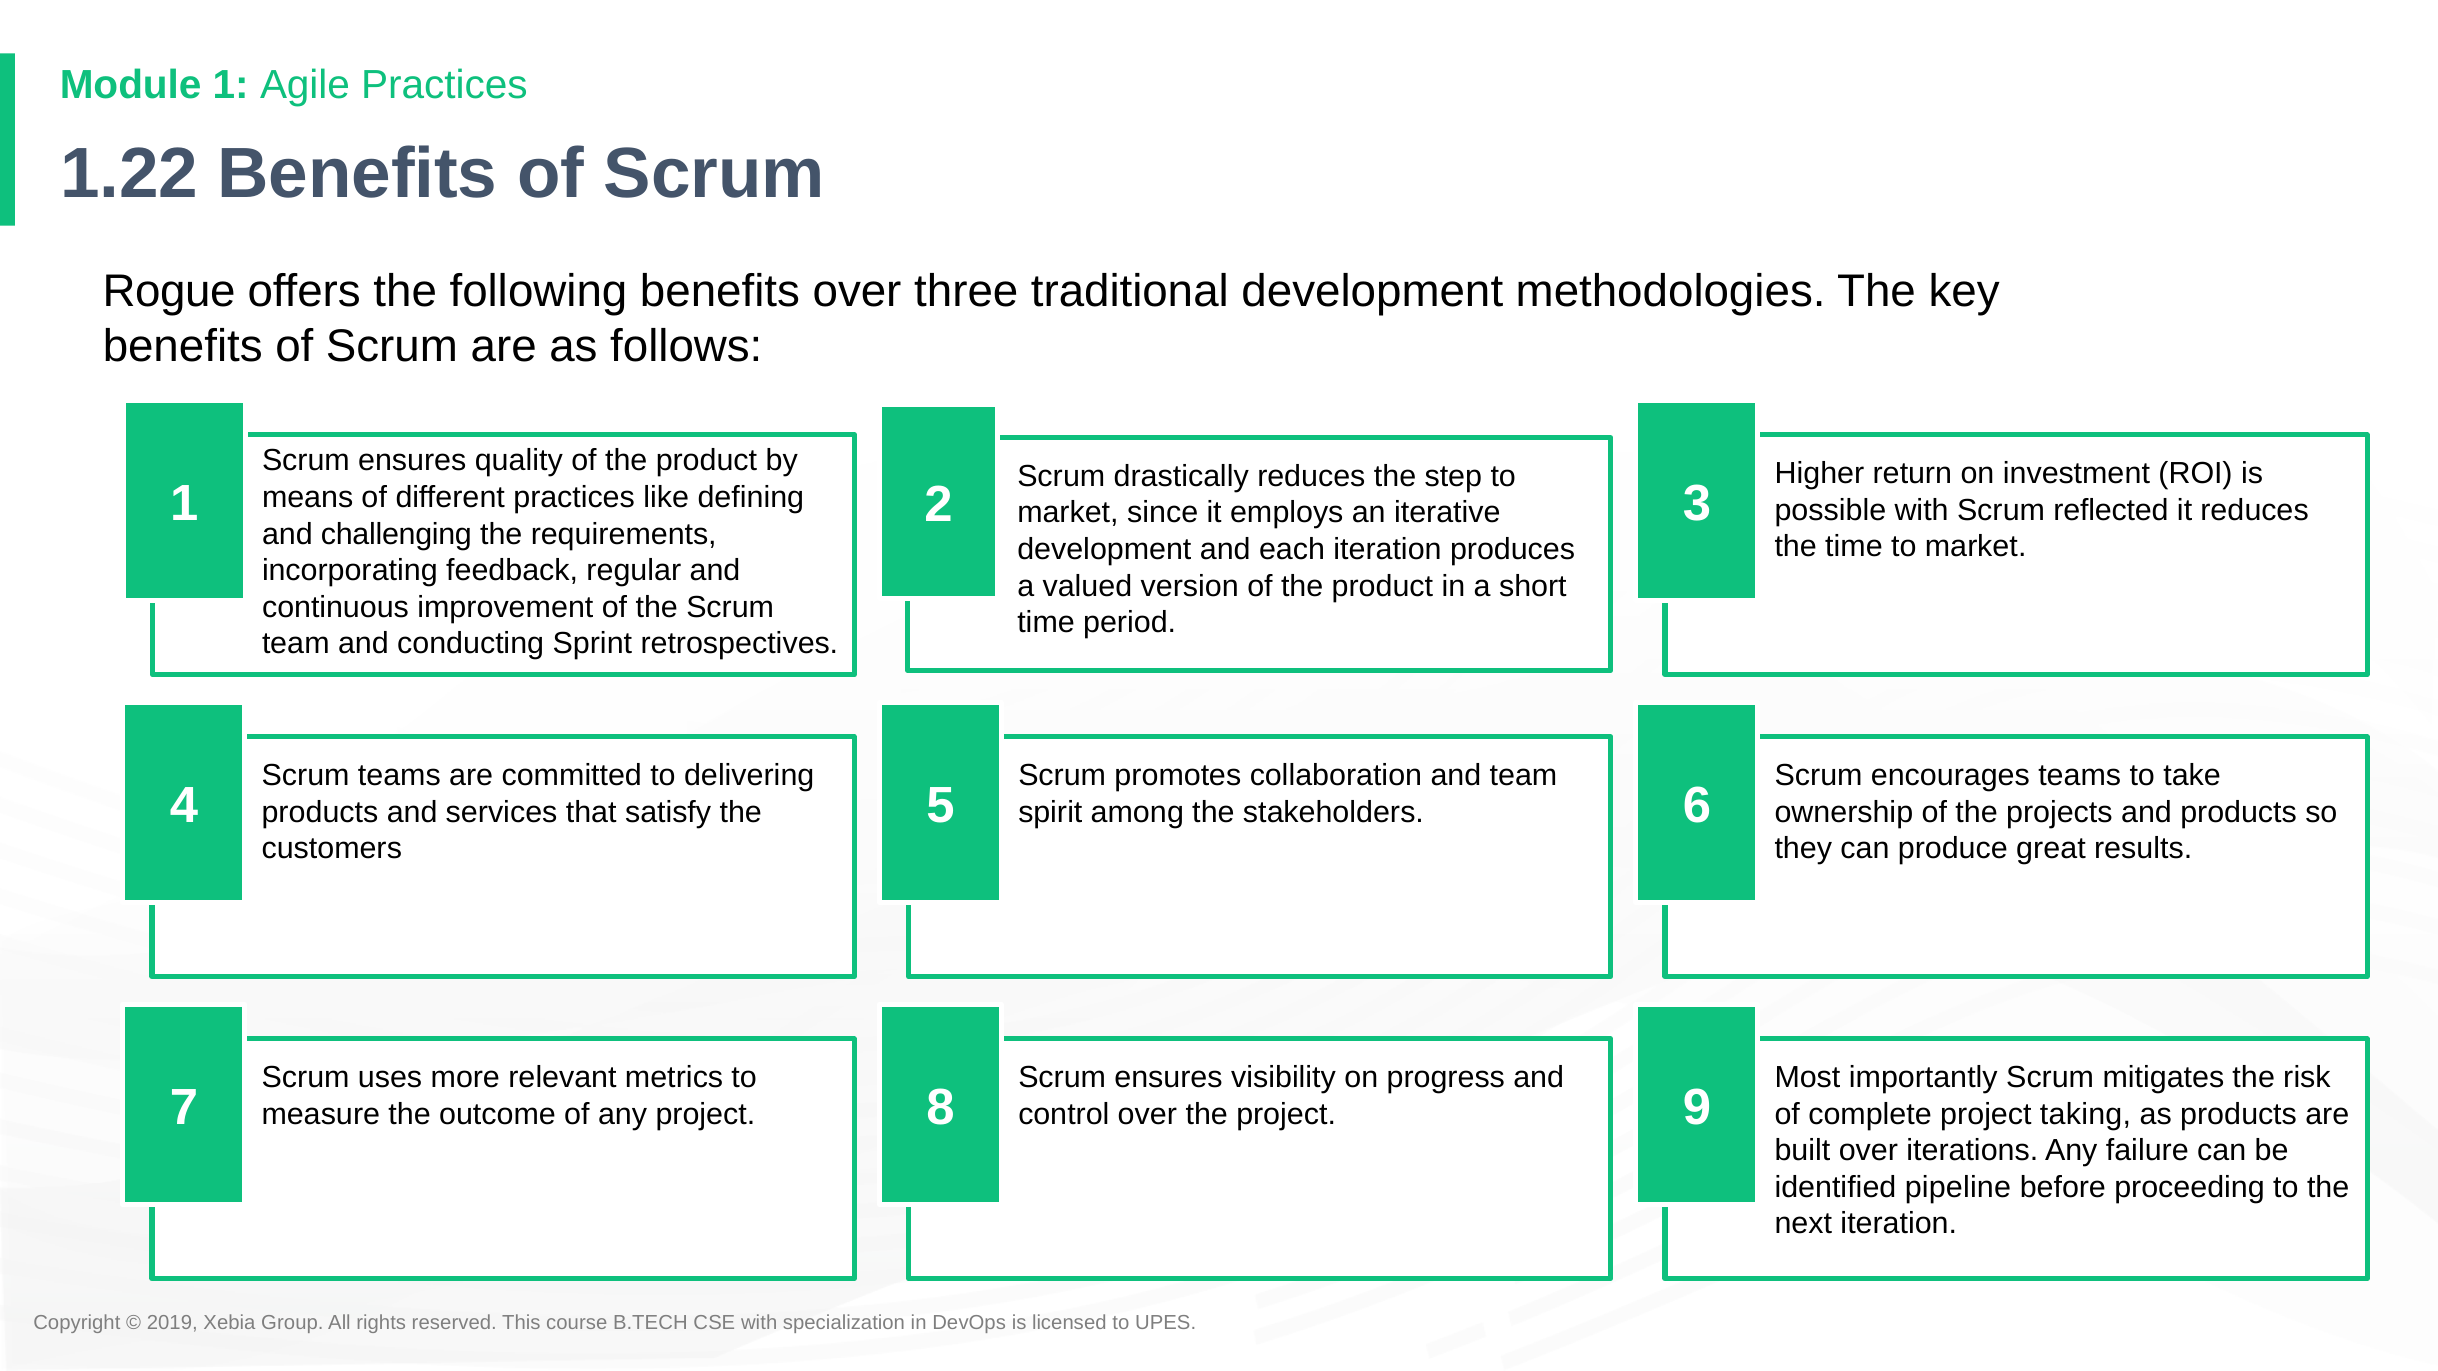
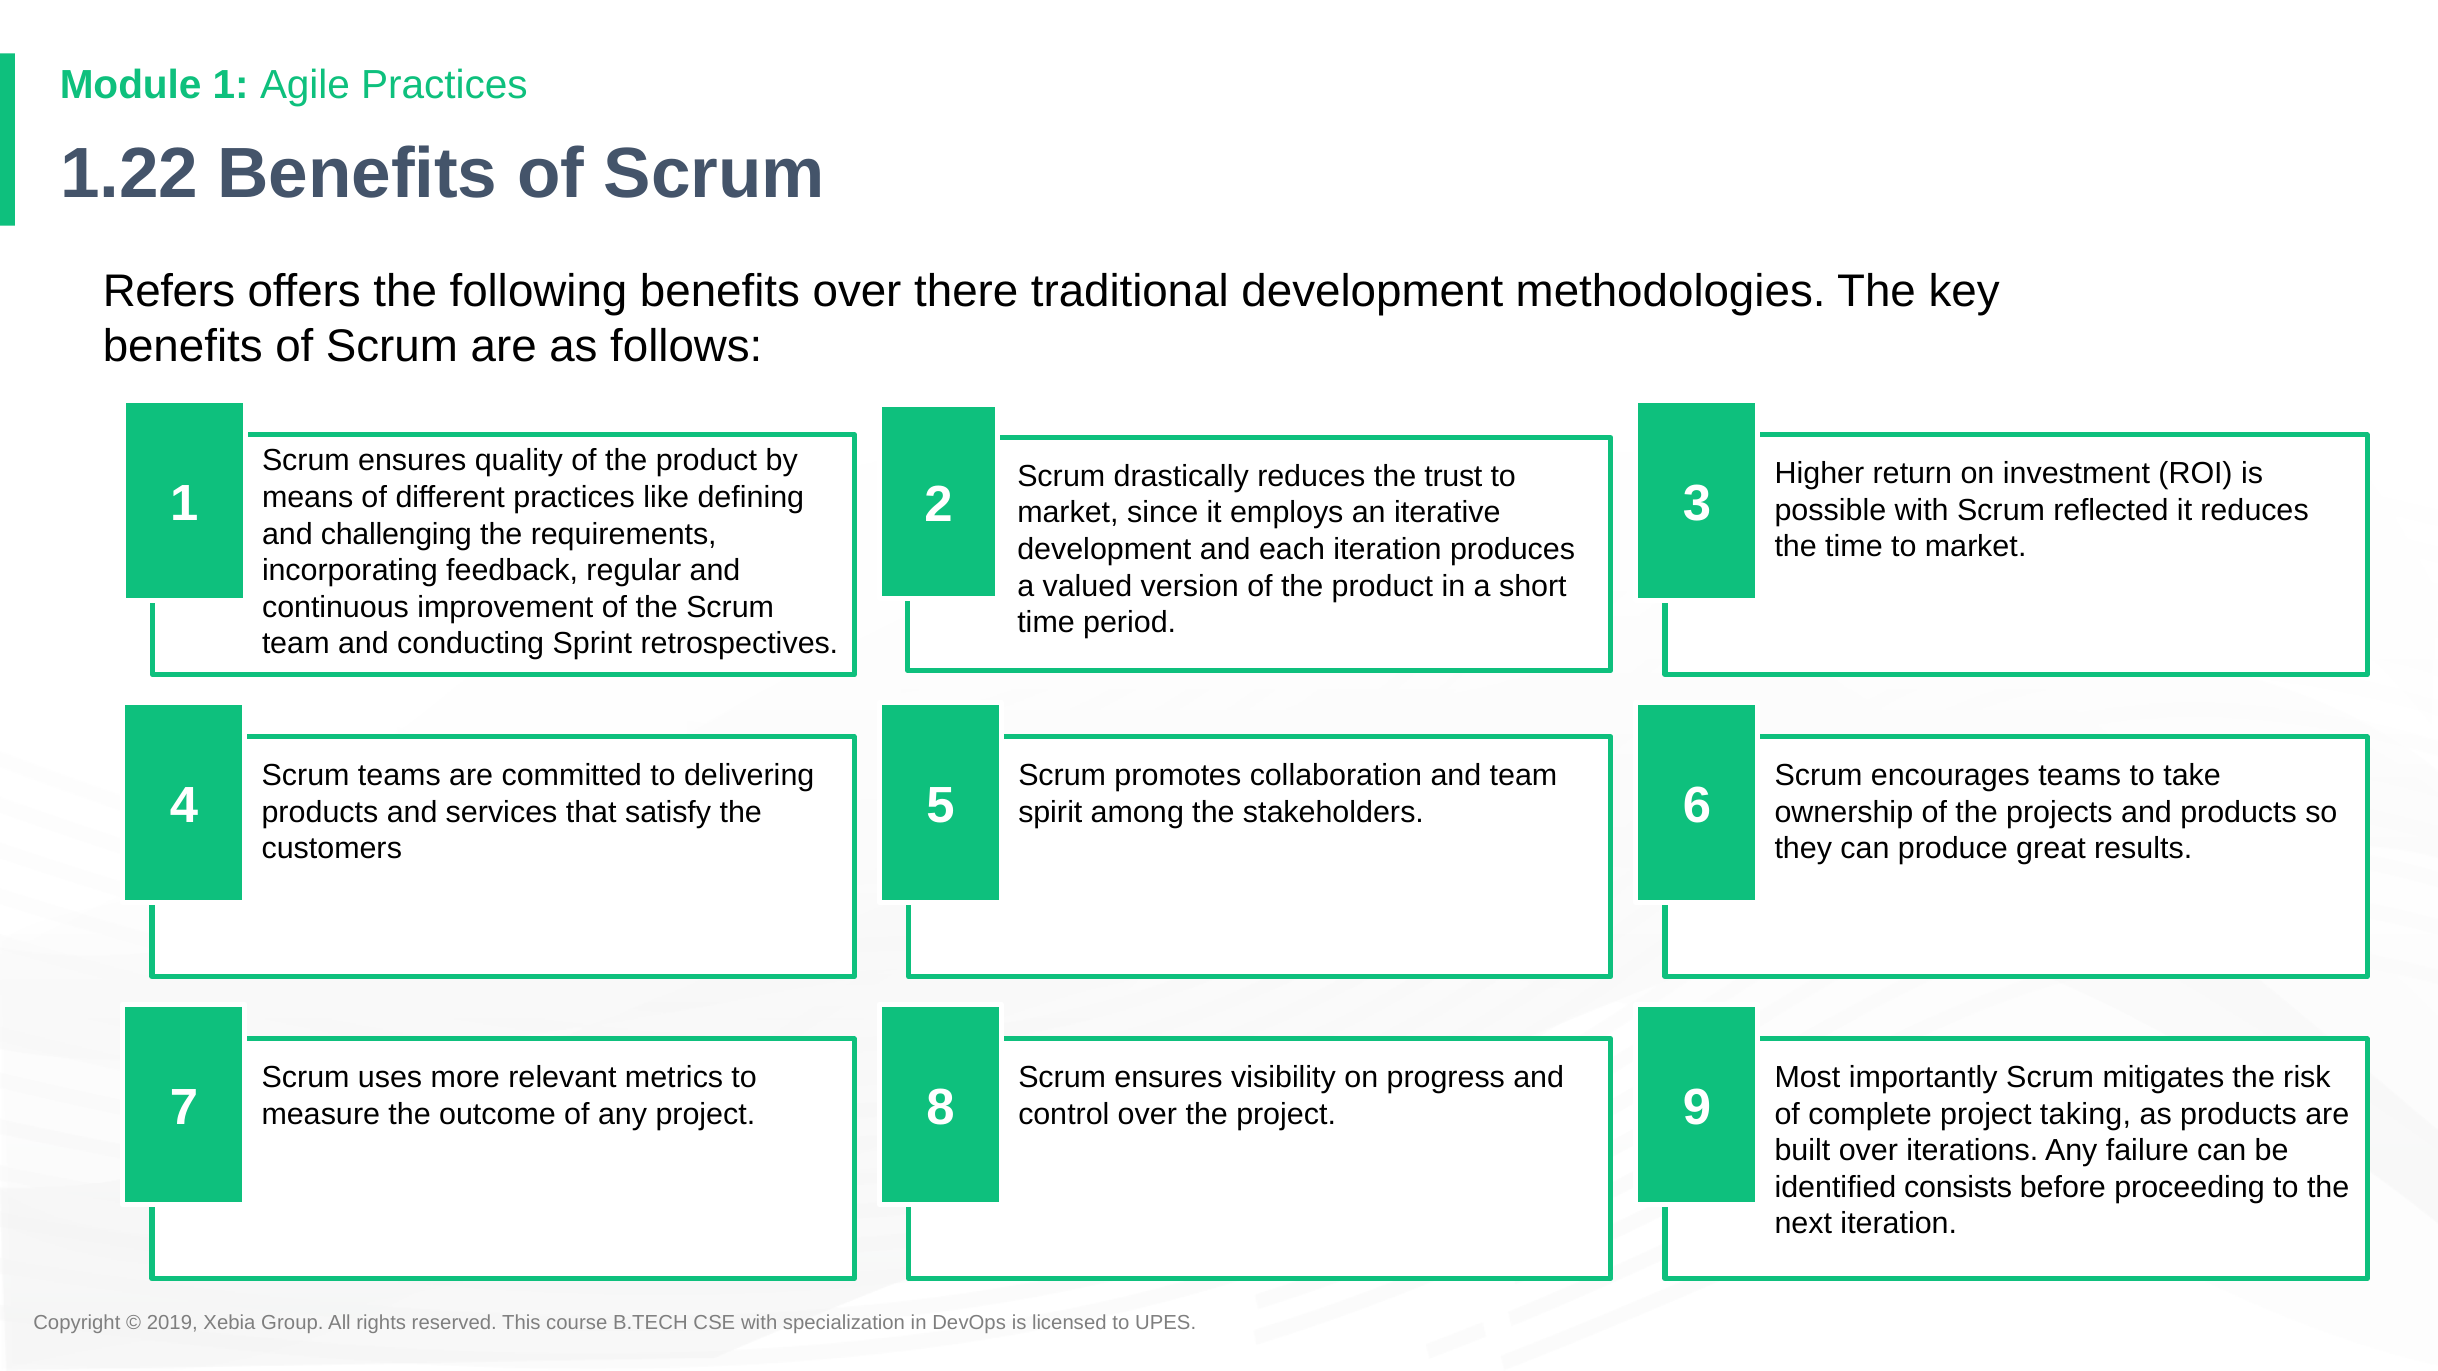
Rogue: Rogue -> Refers (169, 292)
three: three -> there (966, 292)
step: step -> trust (1453, 476)
pipeline: pipeline -> consists (1958, 1187)
